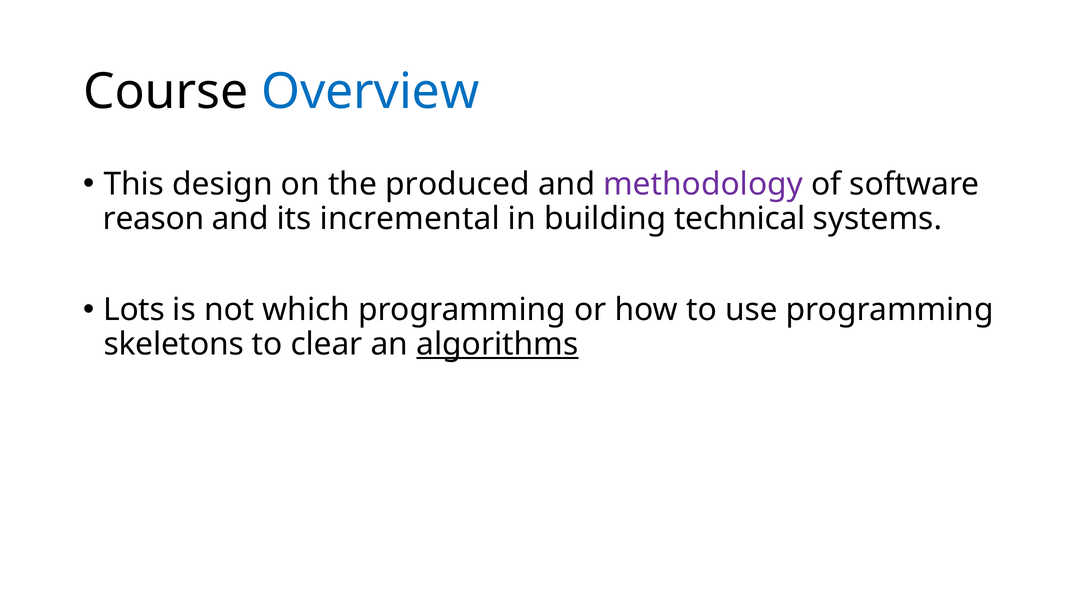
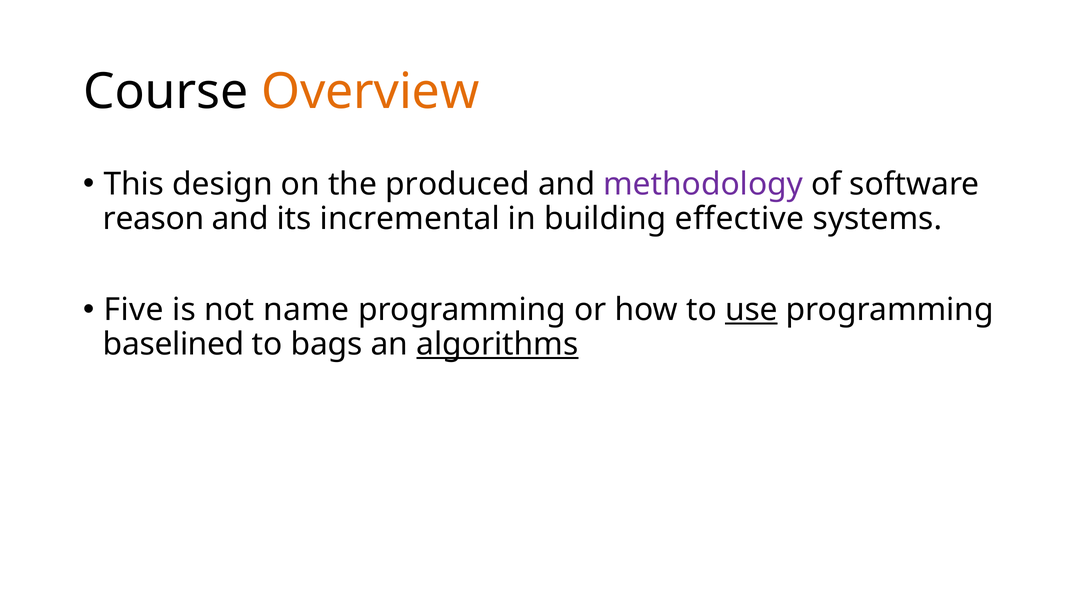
Overview colour: blue -> orange (370, 92)
technical: technical -> effective (739, 219)
Lots: Lots -> Five (134, 310)
which: which -> name (306, 310)
use underline: none -> present (751, 310)
skeletons: skeletons -> baselined (174, 344)
clear: clear -> bags (327, 344)
